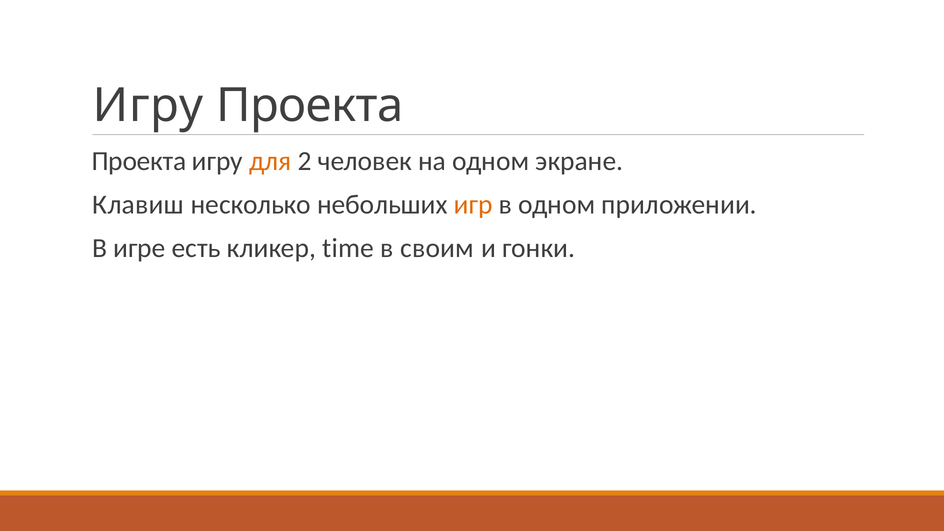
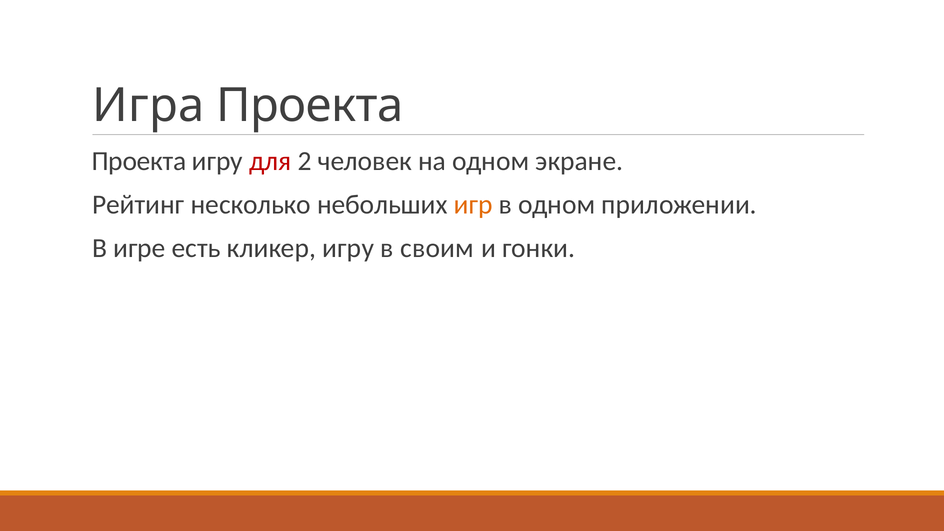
Игру: Игру -> Игра (148, 106)
для colour: orange -> red (270, 161)
Клавиш: Клавиш -> Рейтинг (138, 205)
кликер time: time -> игру (348, 248)
